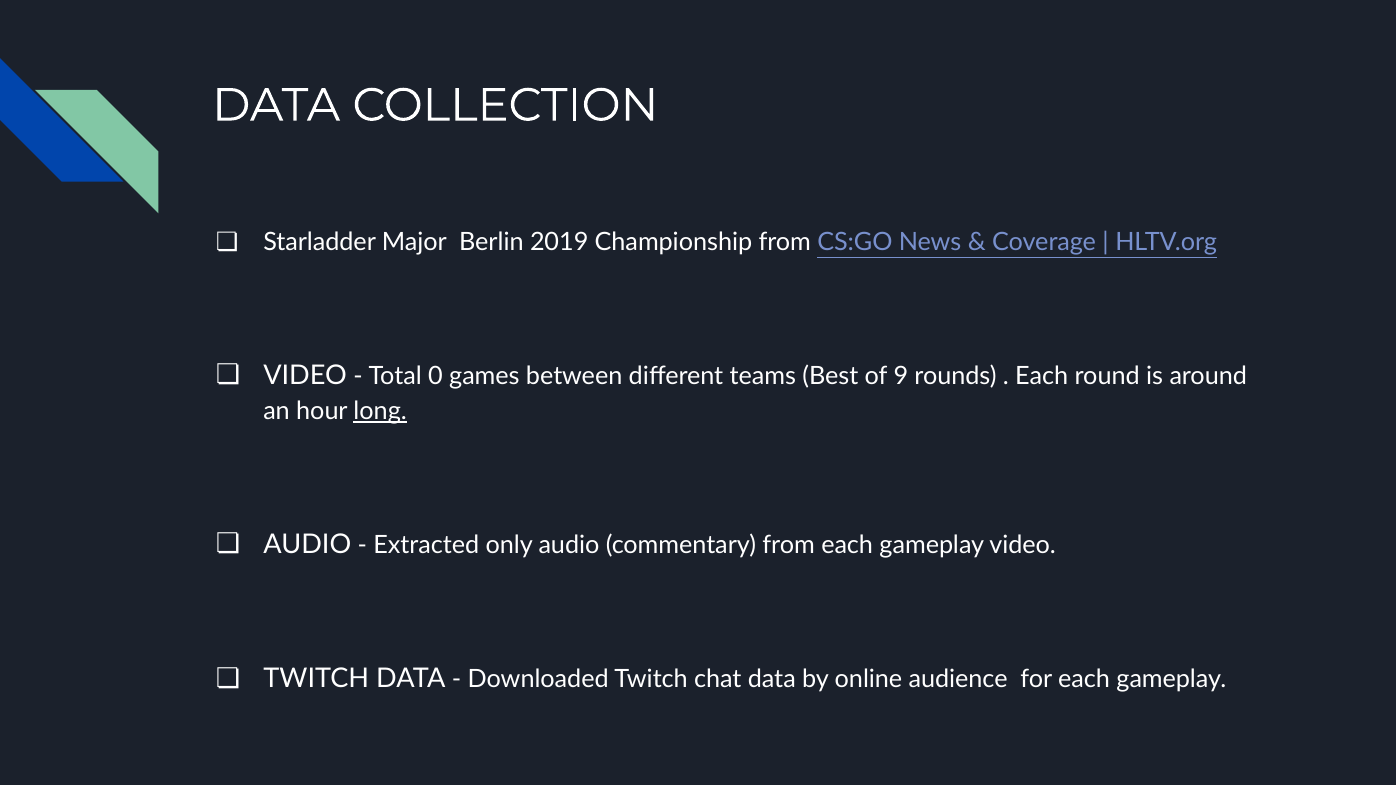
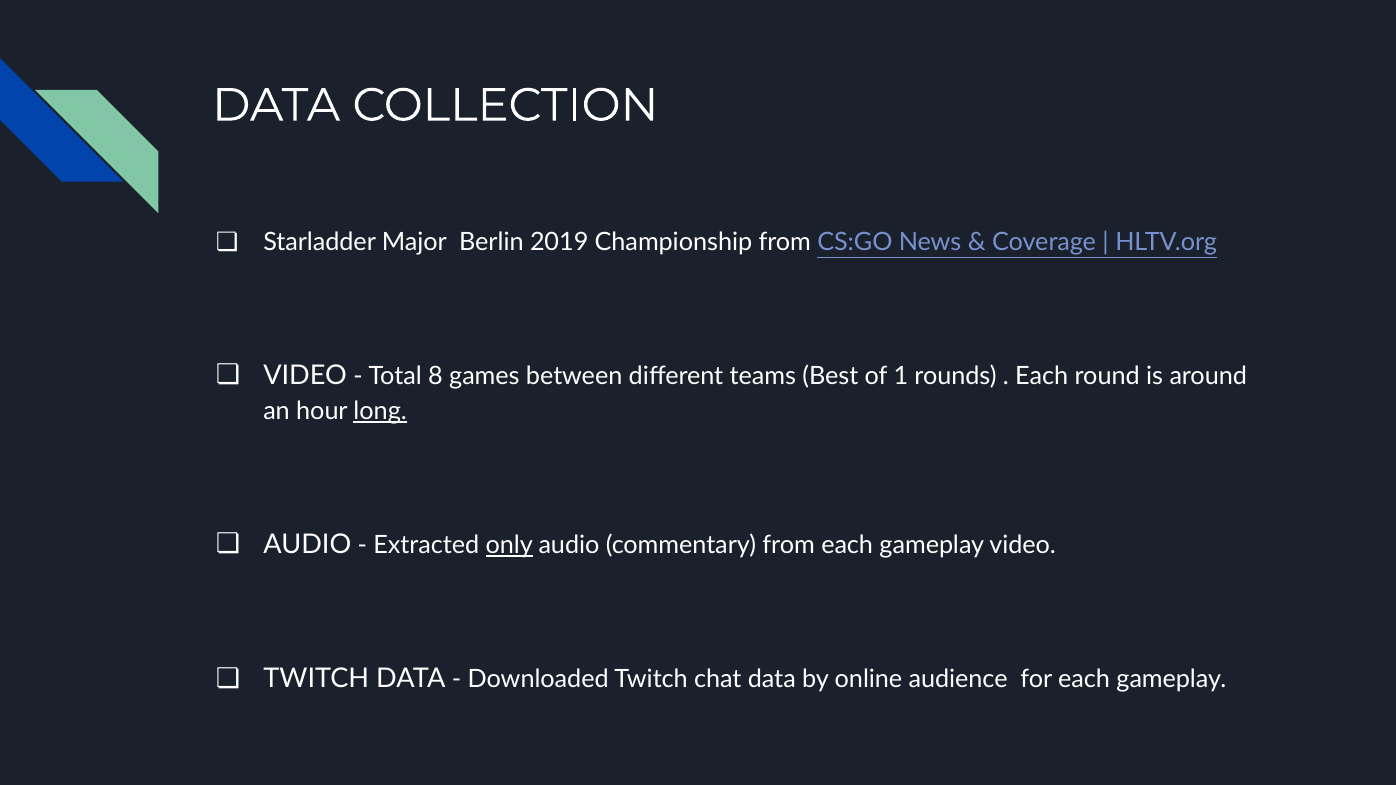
0: 0 -> 8 (435, 376)
9: 9 -> 1 (901, 376)
only underline: none -> present (509, 545)
